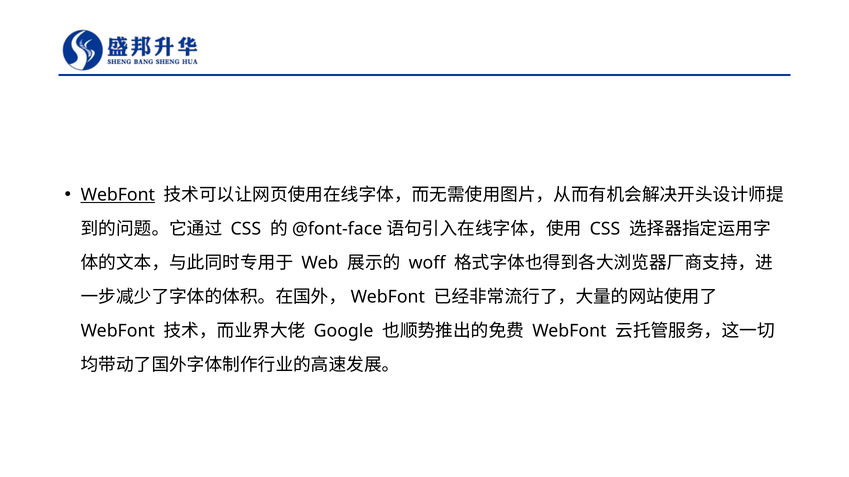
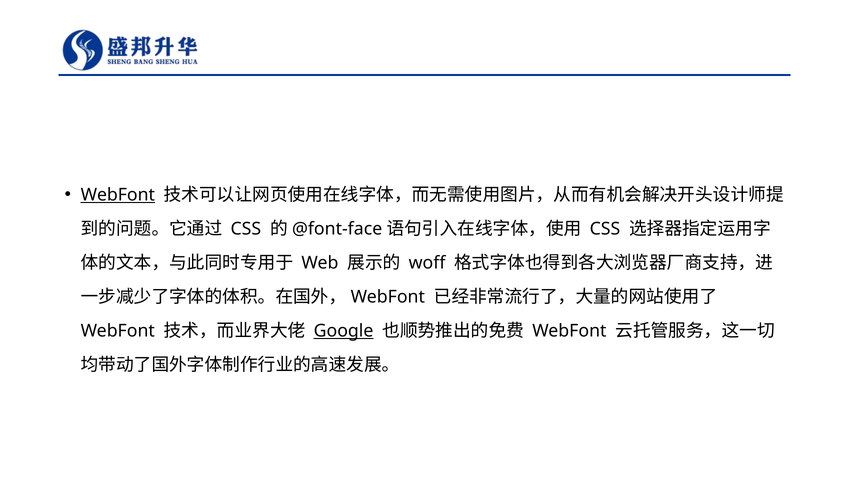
Google underline: none -> present (344, 331)
